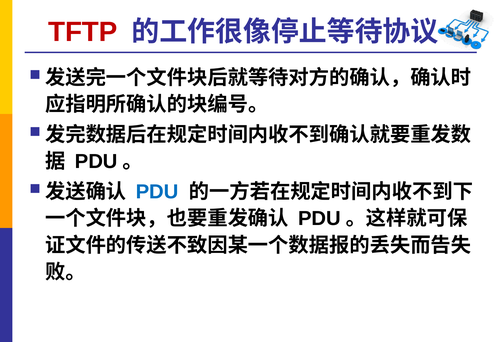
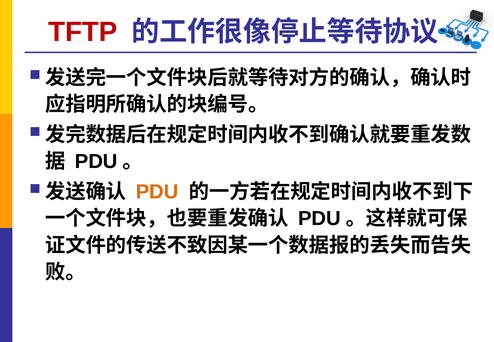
PDU colour: blue -> orange (157, 192)
